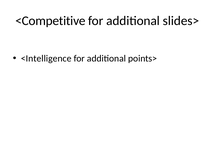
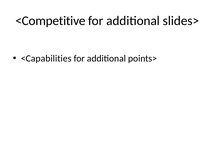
<Intelligence: <Intelligence -> <Capabilities (46, 58)
